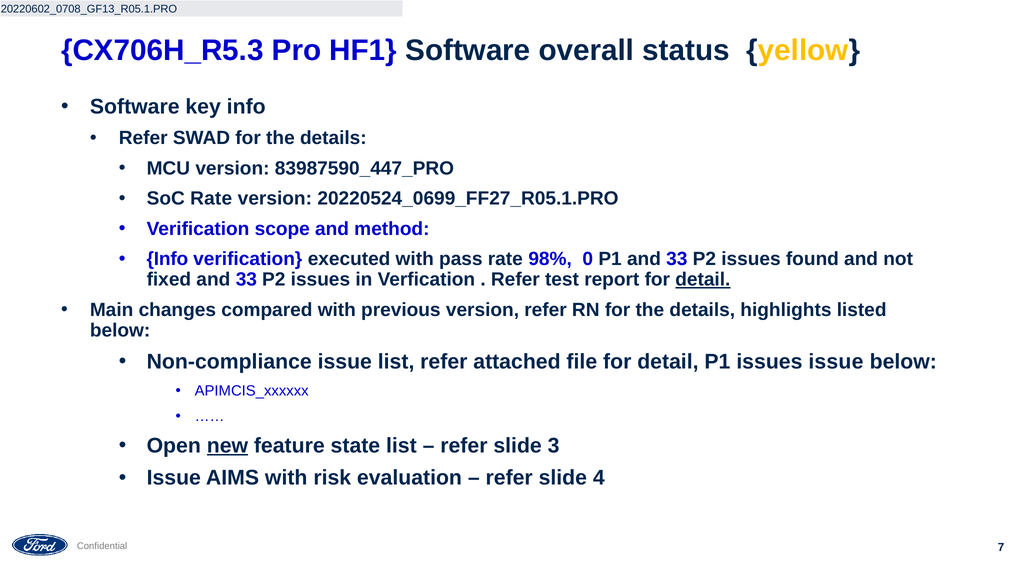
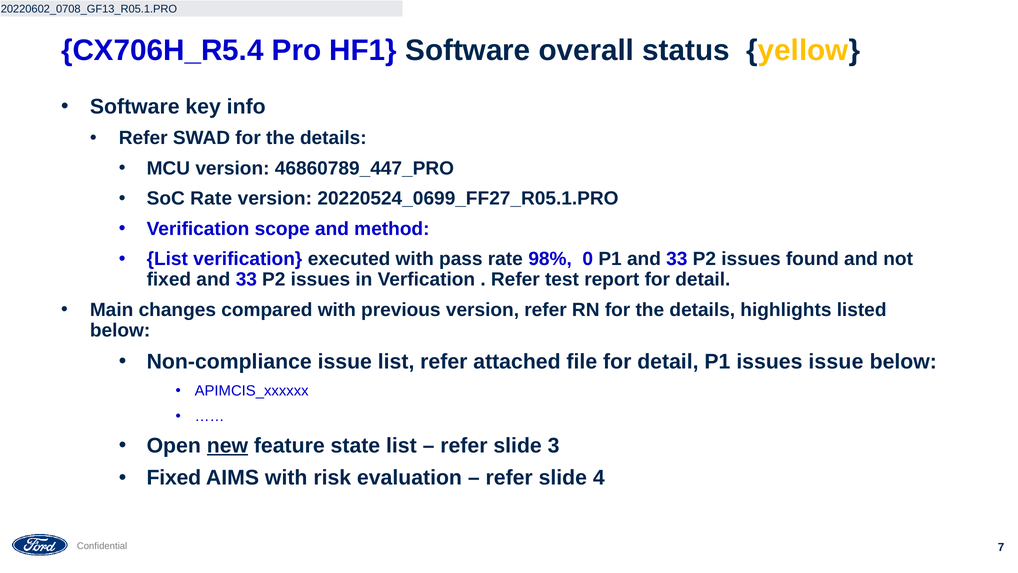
CX706H_R5.3: CX706H_R5.3 -> CX706H_R5.4 (162, 50)
83987590_447_PRO: 83987590_447_PRO -> 46860789_447_PRO (364, 168)
Info: Info -> List (167, 259)
detail underline: present -> none (703, 279)
Issue: Issue -> Fixed (174, 478)
